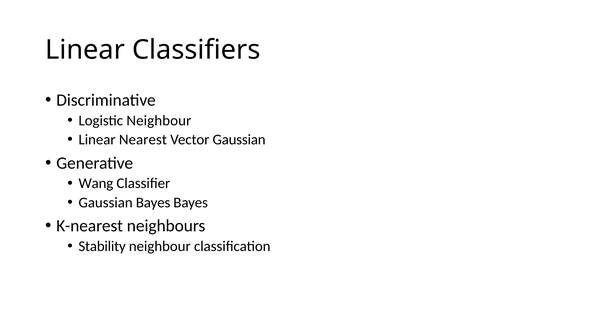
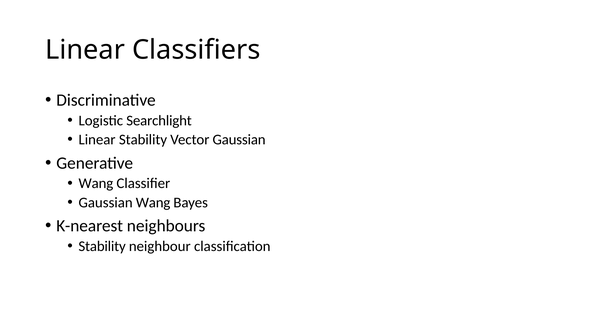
Logistic Neighbour: Neighbour -> Searchlight (159, 121)
Linear Nearest: Nearest -> Stability (143, 140)
Gaussian Bayes: Bayes -> Wang (153, 203)
